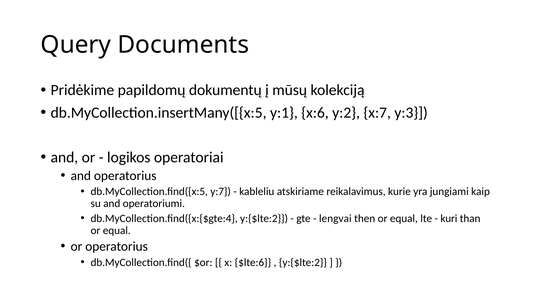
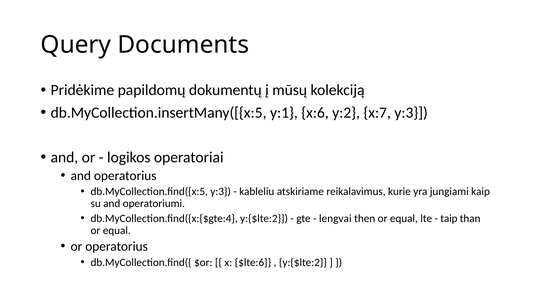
db.MyCollection.find({x:5 y:7: y:7 -> y:3 (221, 192)
kuri: kuri -> taip (449, 218)
